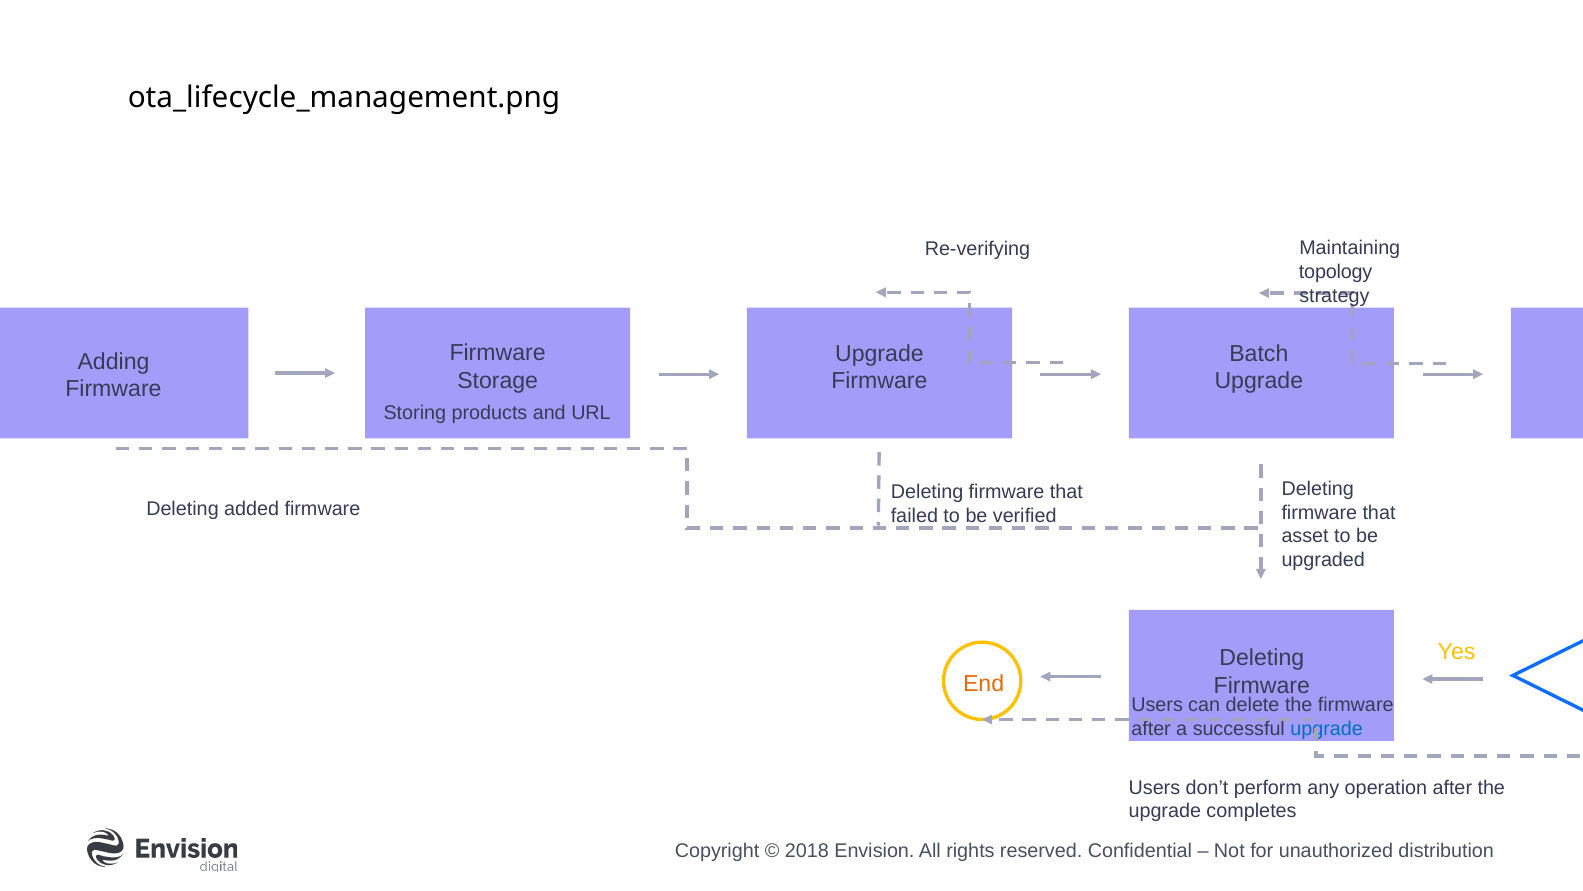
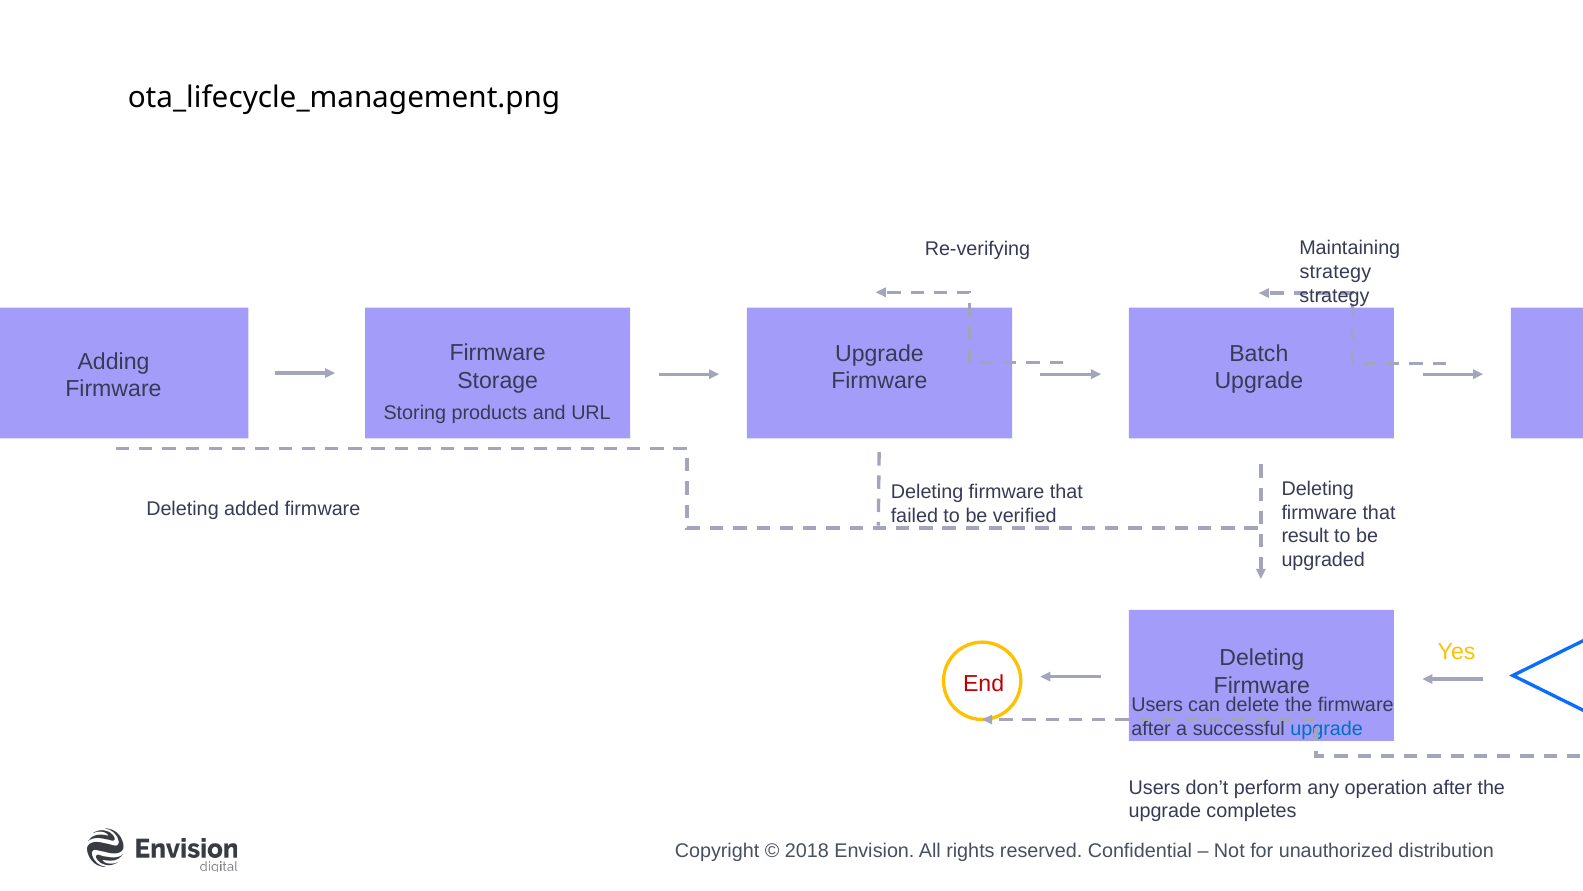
topology: topology -> strategy (1335, 272)
asset: asset -> result (1305, 536)
End colour: orange -> red (984, 683)
